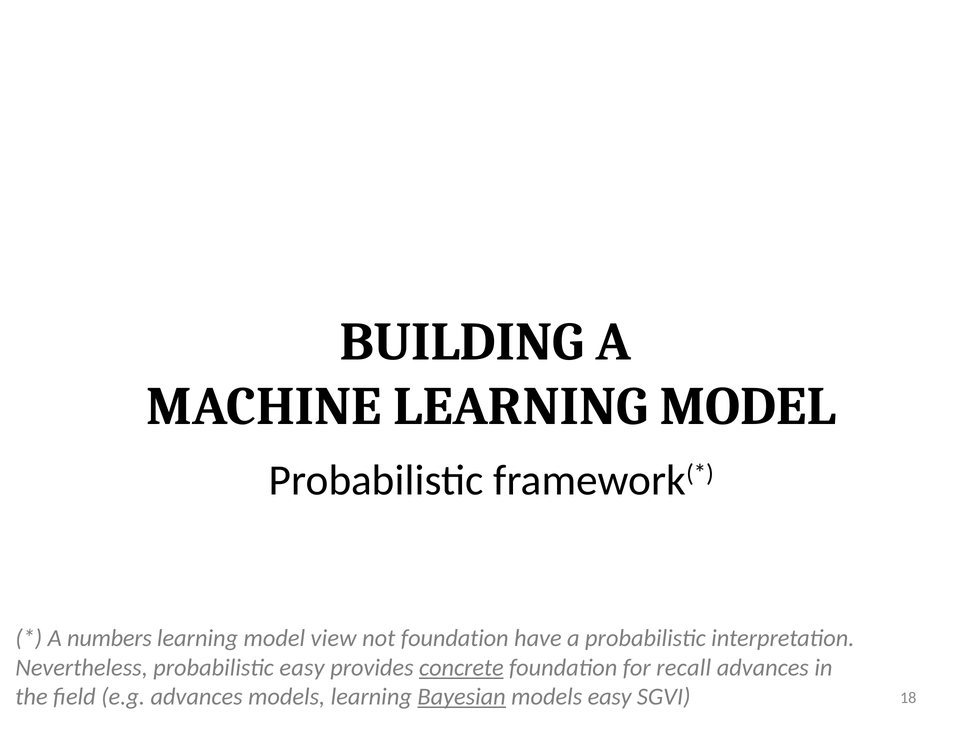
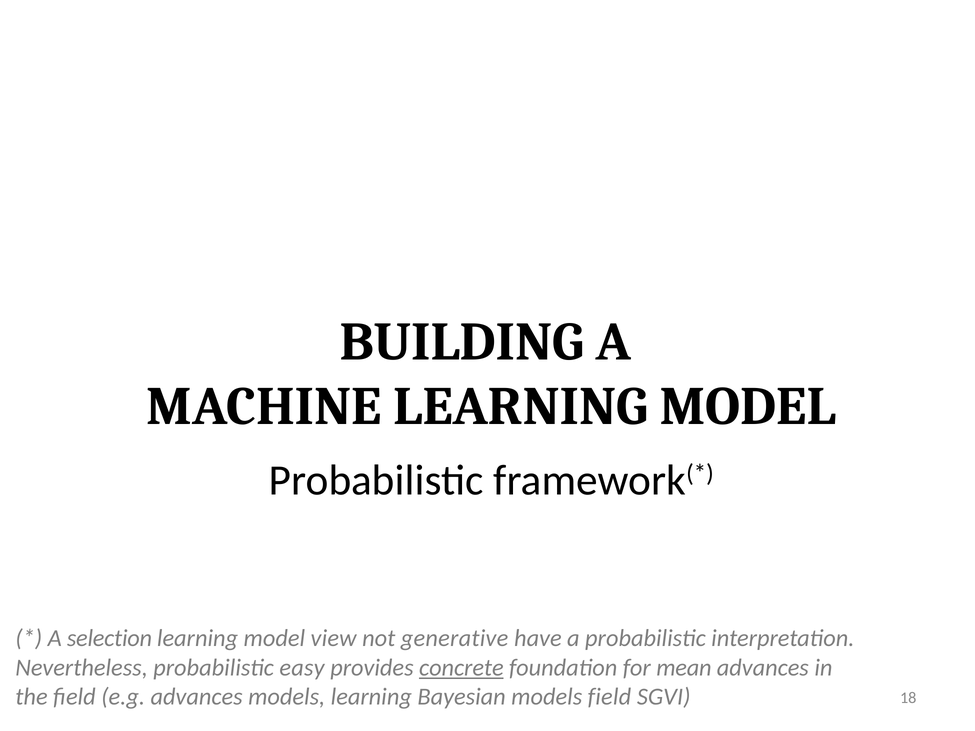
numbers: numbers -> selection (110, 639)
not foundation: foundation -> generative (455, 639)
recall: recall -> mean (684, 668)
Bayesian underline: present -> none (462, 697)
models easy: easy -> field (609, 697)
